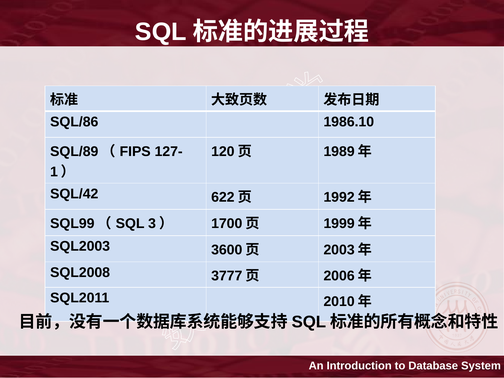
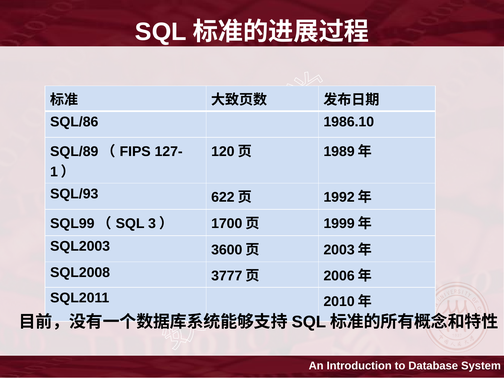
SQL/42: SQL/42 -> SQL/93 (74, 194)
